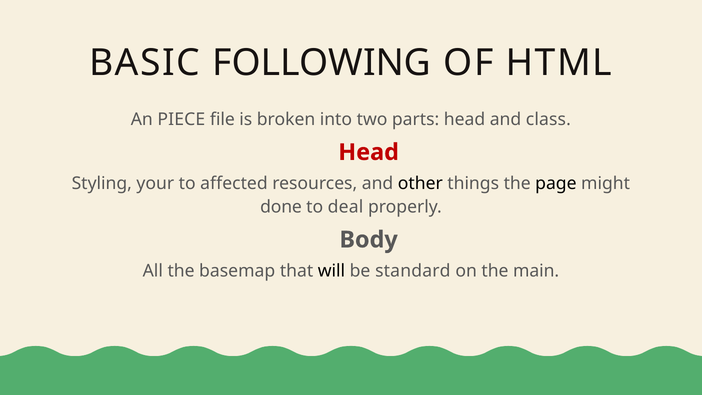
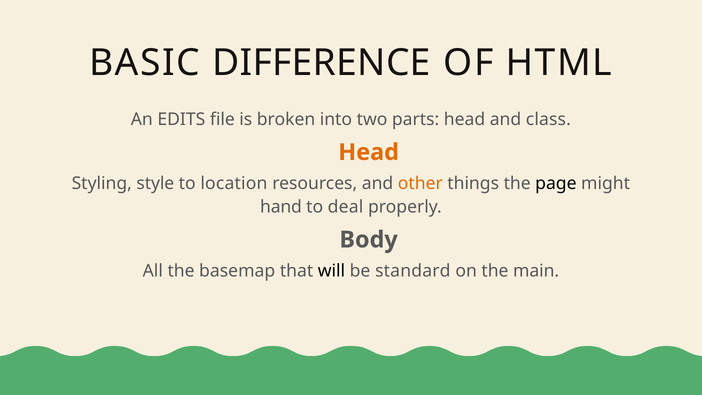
FOLLOWING: FOLLOWING -> DIFFERENCE (321, 63)
PIECE: PIECE -> EDITS (181, 119)
Head colour: red -> orange (369, 152)
your: your -> style (155, 184)
affected: affected -> location (234, 184)
other colour: black -> orange (420, 184)
done: done -> hand (281, 207)
